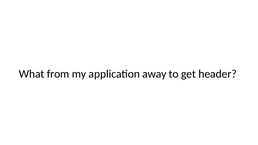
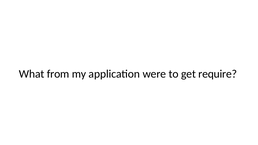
away: away -> were (154, 74)
header: header -> require (218, 74)
